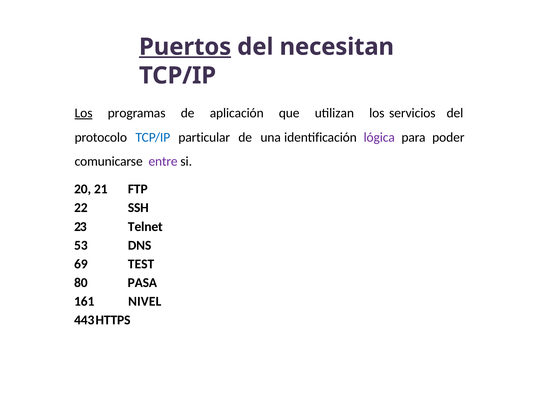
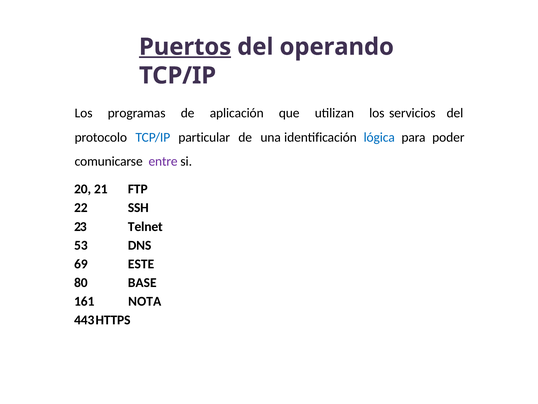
necesitan: necesitan -> operando (337, 47)
Los underline: present -> none (84, 113)
lógica colour: purple -> blue (379, 137)
TEST: TEST -> ESTE (141, 264)
PASA: PASA -> BASE (142, 282)
NIVEL: NIVEL -> NOTA (145, 301)
